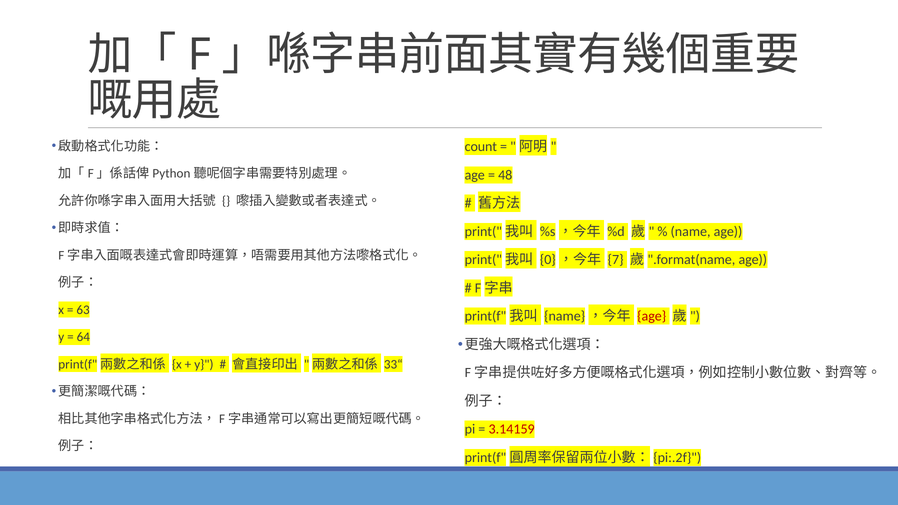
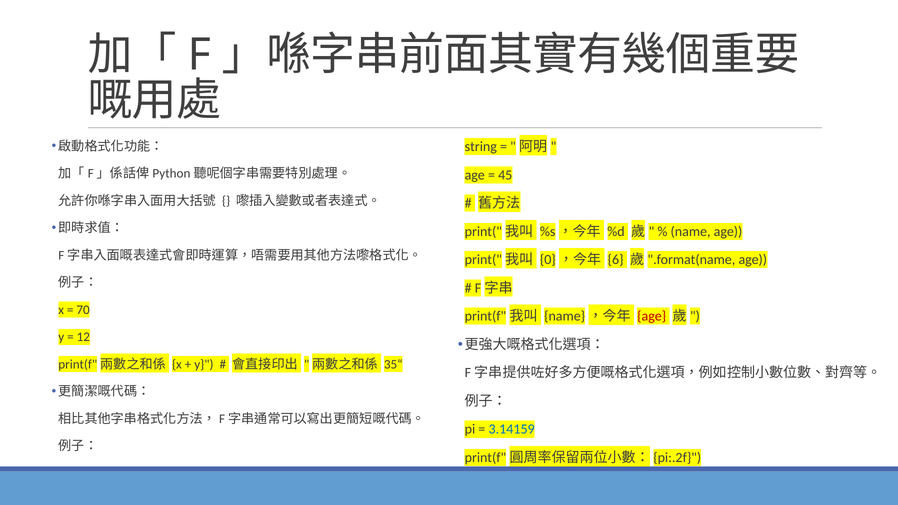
count: count -> string (481, 147)
48: 48 -> 45 (505, 175)
7: 7 -> 6 (616, 260)
63: 63 -> 70 (83, 310)
64: 64 -> 12 (83, 337)
33“: 33“ -> 35“ (393, 364)
3.14159 colour: red -> blue (512, 429)
